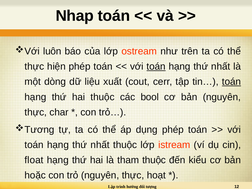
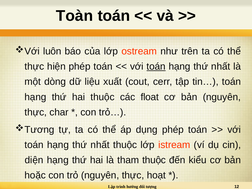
Nhap: Nhap -> Toàn (74, 16)
toán underline: present -> none (231, 82)
bool: bool -> float (150, 97)
float: float -> diện (34, 160)
